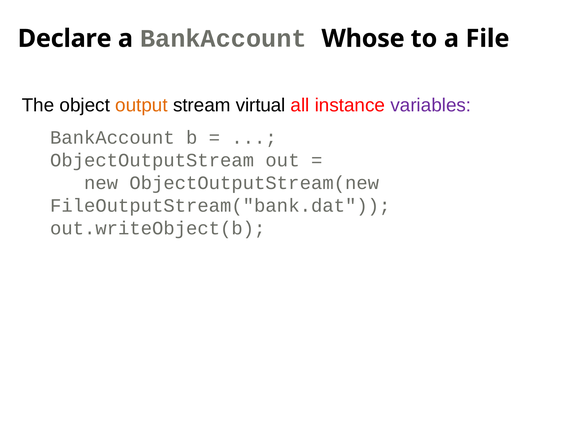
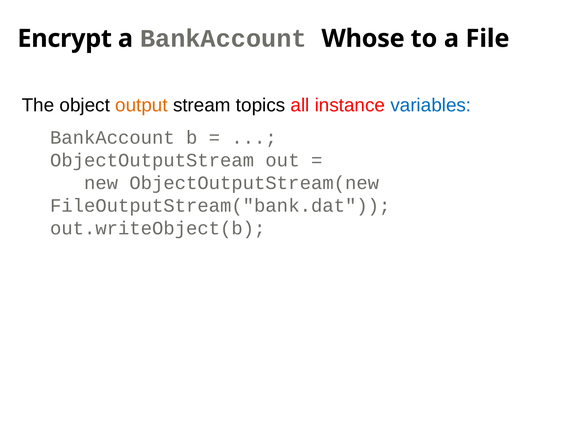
Declare: Declare -> Encrypt (65, 39)
virtual: virtual -> topics (261, 105)
variables colour: purple -> blue (431, 105)
